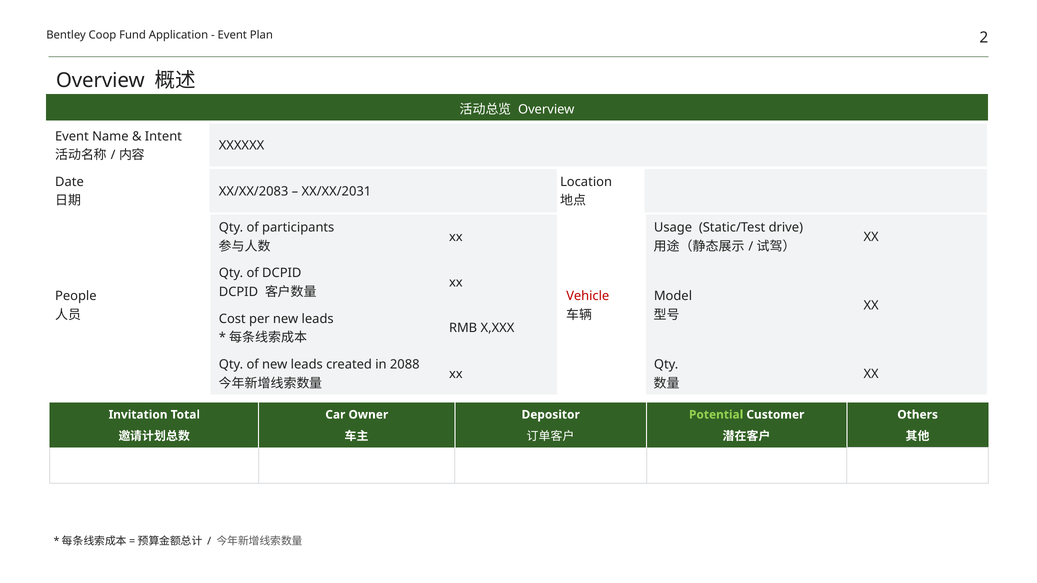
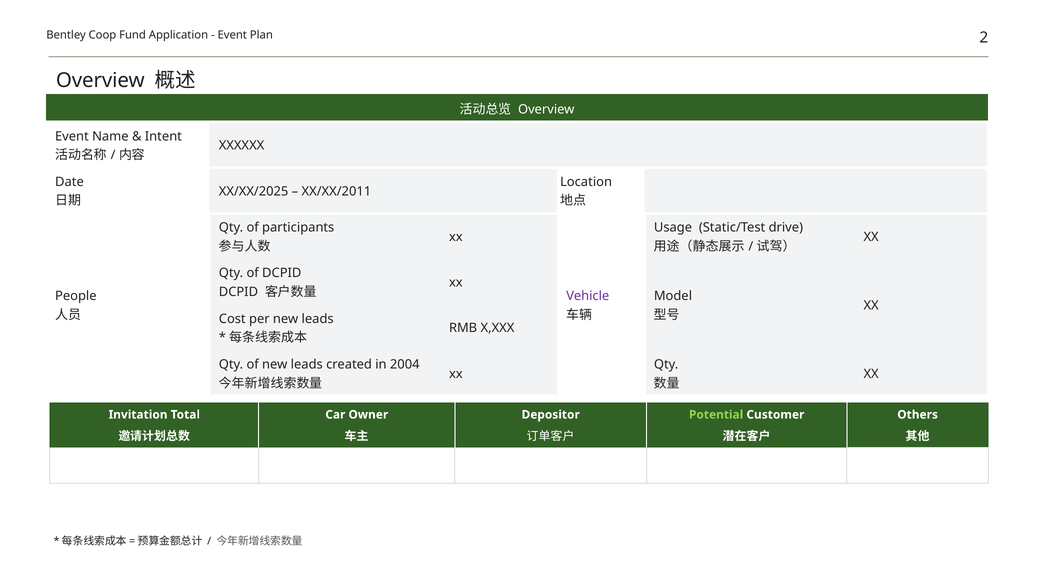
XX/XX/2083: XX/XX/2083 -> XX/XX/2025 (254, 191)
XX/XX/2031: XX/XX/2031 -> XX/XX/2011 (336, 191)
Vehicle colour: red -> purple (588, 296)
2088: 2088 -> 2004 (405, 365)
